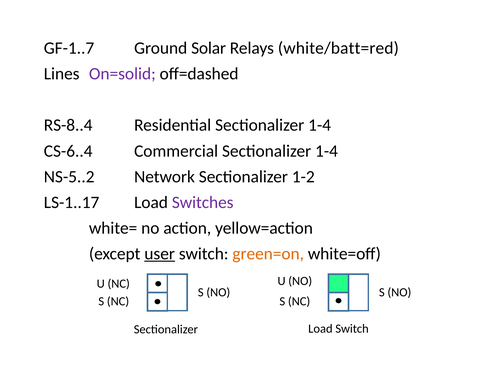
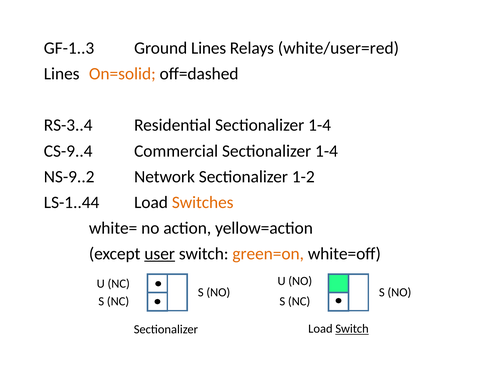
GF-1..7: GF-1..7 -> GF-1..3 (69, 48)
Ground Solar: Solar -> Lines (209, 48)
white/batt=red: white/batt=red -> white/user=red (338, 48)
On=solid colour: purple -> orange (122, 74)
RS-8..4: RS-8..4 -> RS-3..4 (68, 125)
CS-6..4: CS-6..4 -> CS-9..4 (68, 151)
NS-5..2: NS-5..2 -> NS-9..2 (69, 177)
LS-1..17: LS-1..17 -> LS-1..44 (72, 202)
Switches colour: purple -> orange (203, 202)
Switch underline: none -> present (352, 329)
